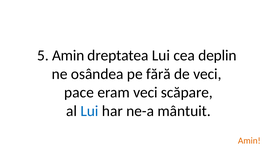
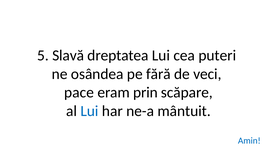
5 Amin: Amin -> Slavă (68, 55)
deplin: deplin -> puteri (217, 55)
eram veci: veci -> prin (145, 92)
Amin colour: orange -> blue (249, 141)
